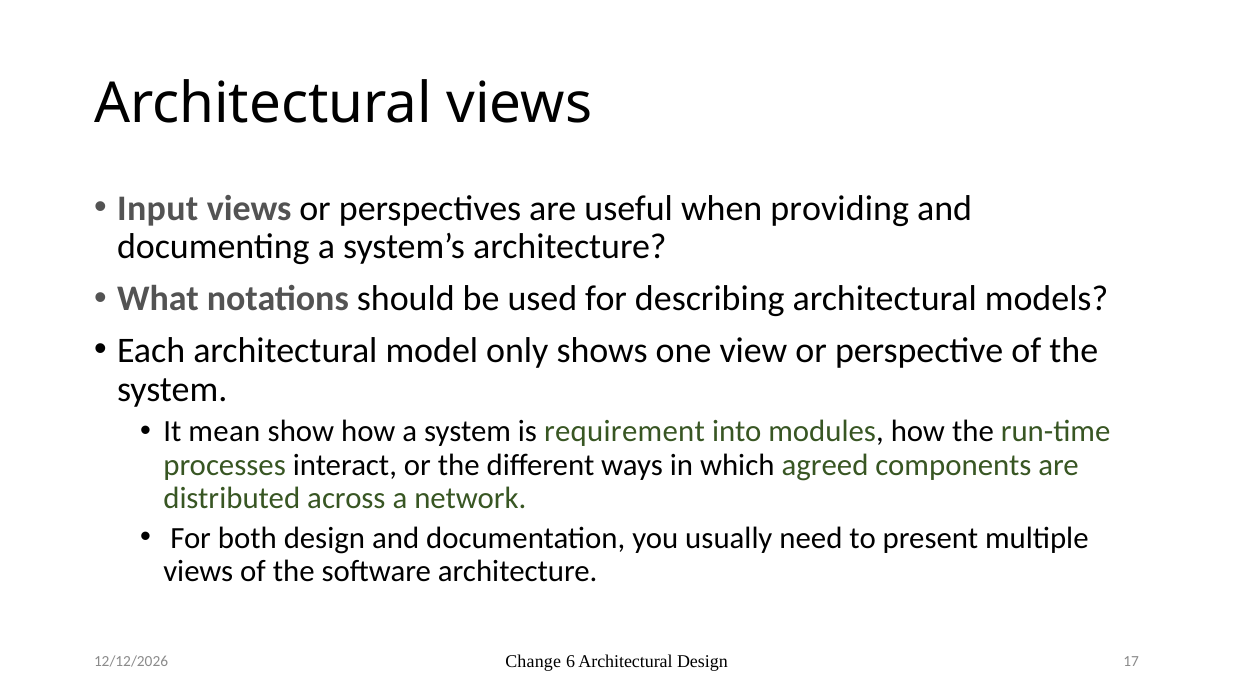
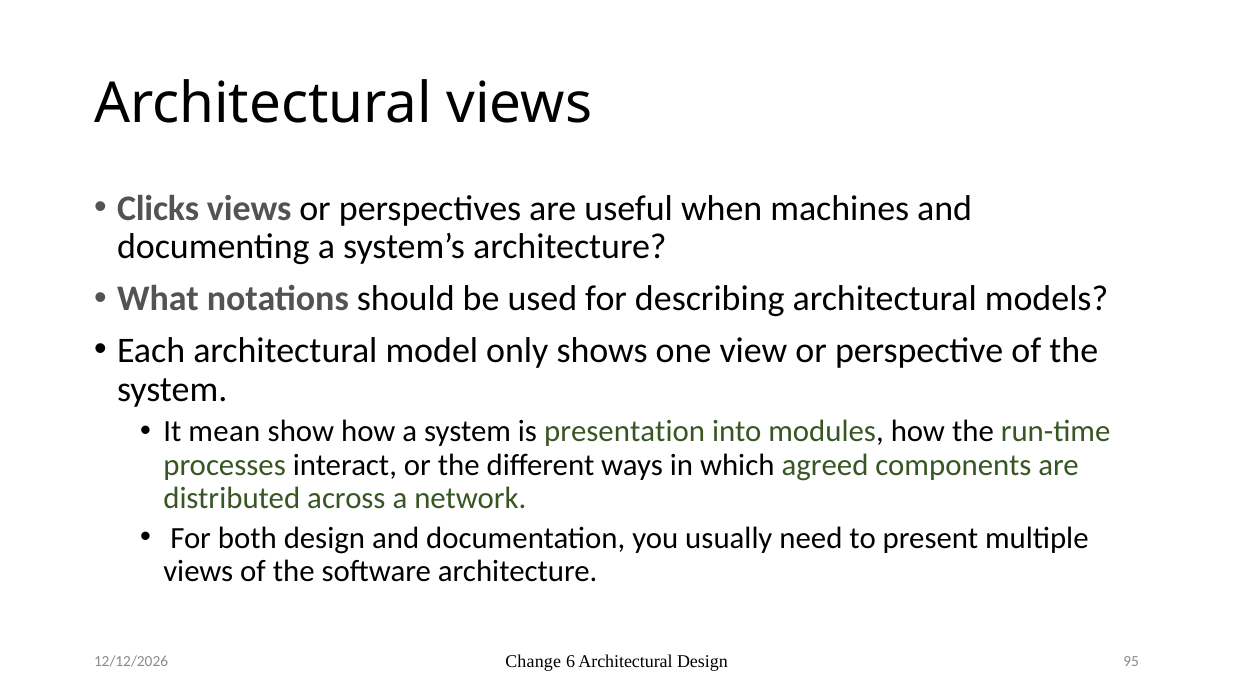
Input: Input -> Clicks (158, 208)
providing: providing -> machines (840, 208)
requirement: requirement -> presentation (625, 432)
17: 17 -> 95 (1131, 662)
